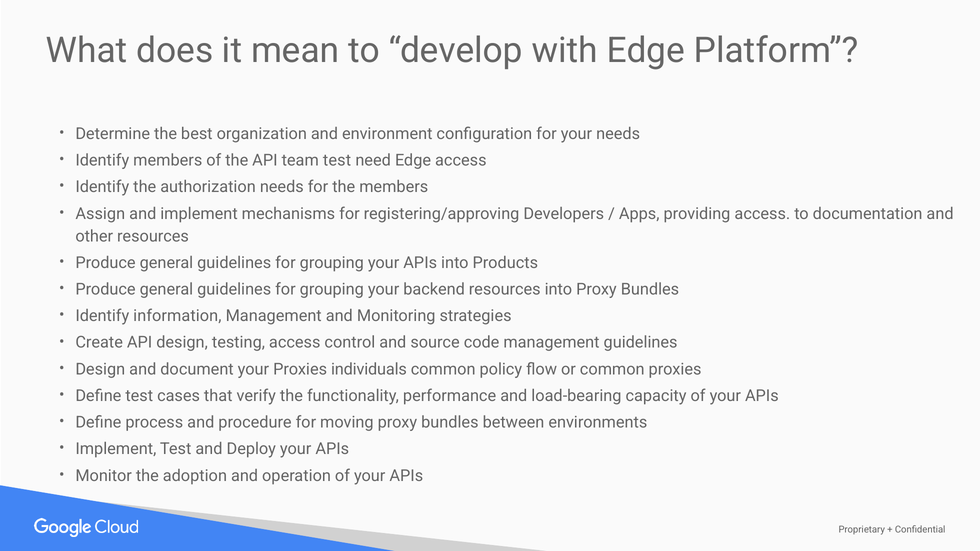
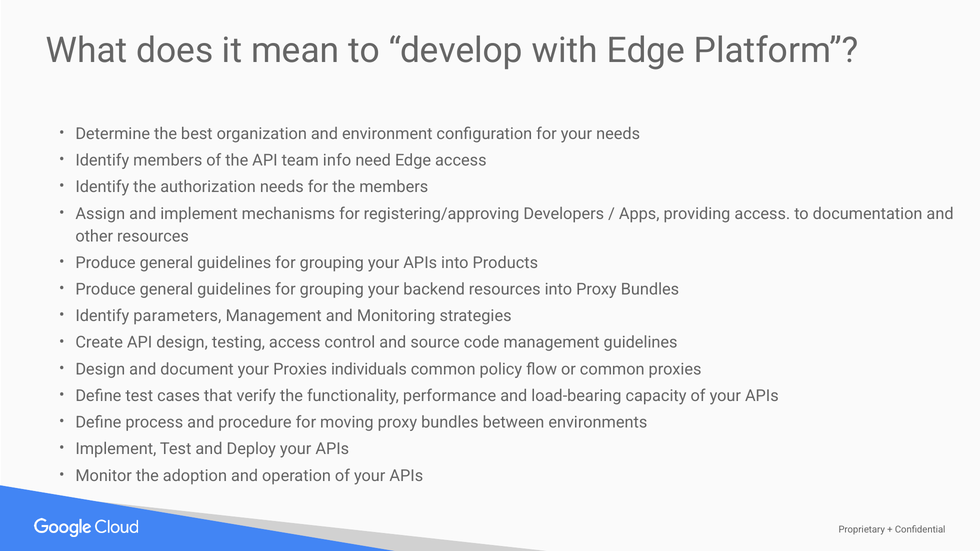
team test: test -> info (337, 161)
information: information -> parameters (177, 316)
